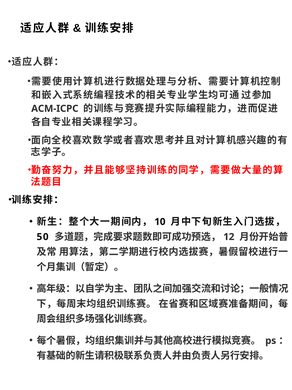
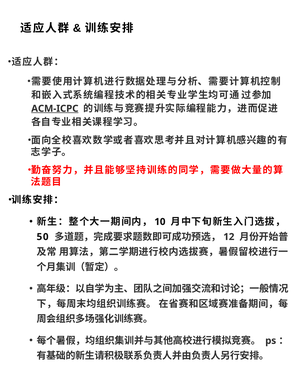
ACM-ICPC underline: none -> present (55, 108)
